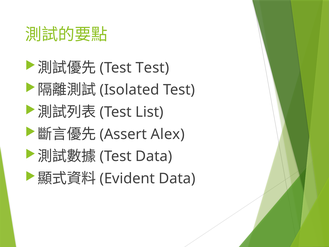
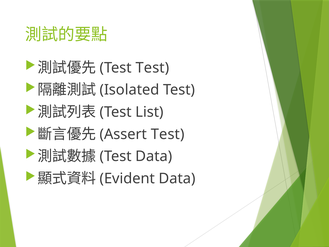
Alex: Alex -> Test (168, 134)
